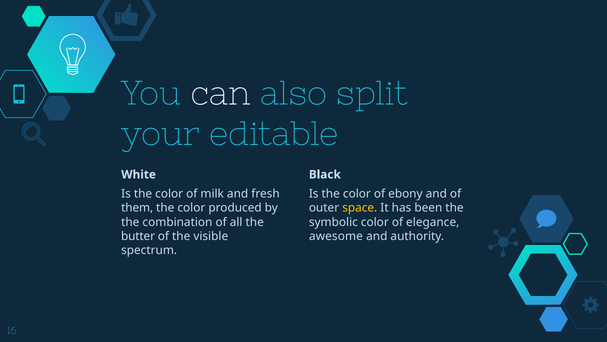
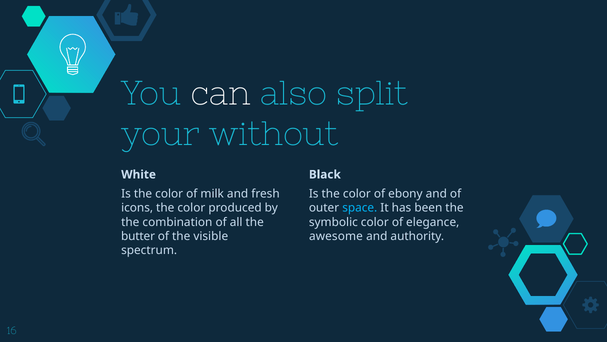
editable: editable -> without (274, 134)
them: them -> icons (137, 208)
space colour: yellow -> light blue (360, 208)
